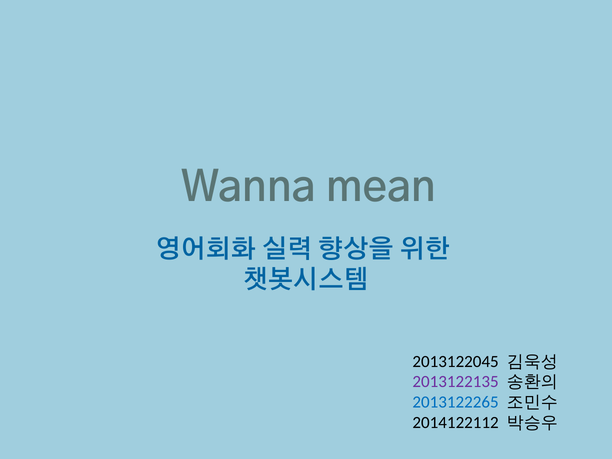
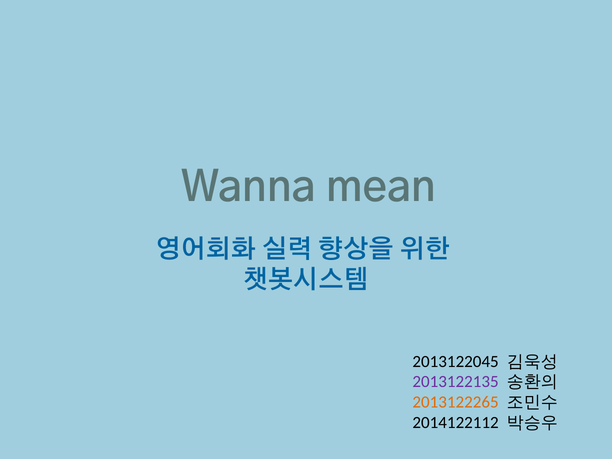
2013122265 colour: blue -> orange (456, 402)
